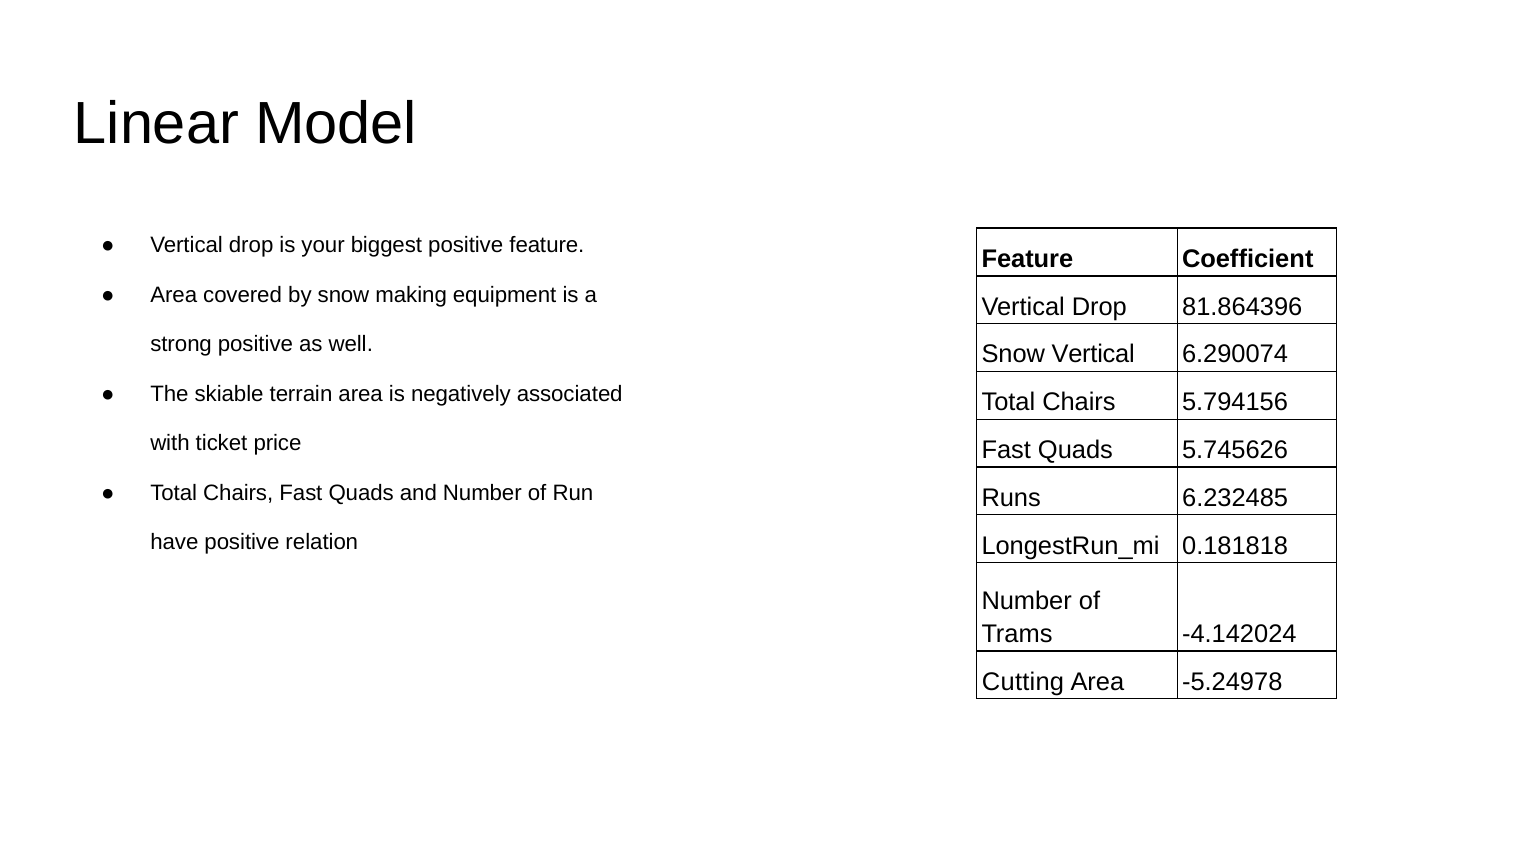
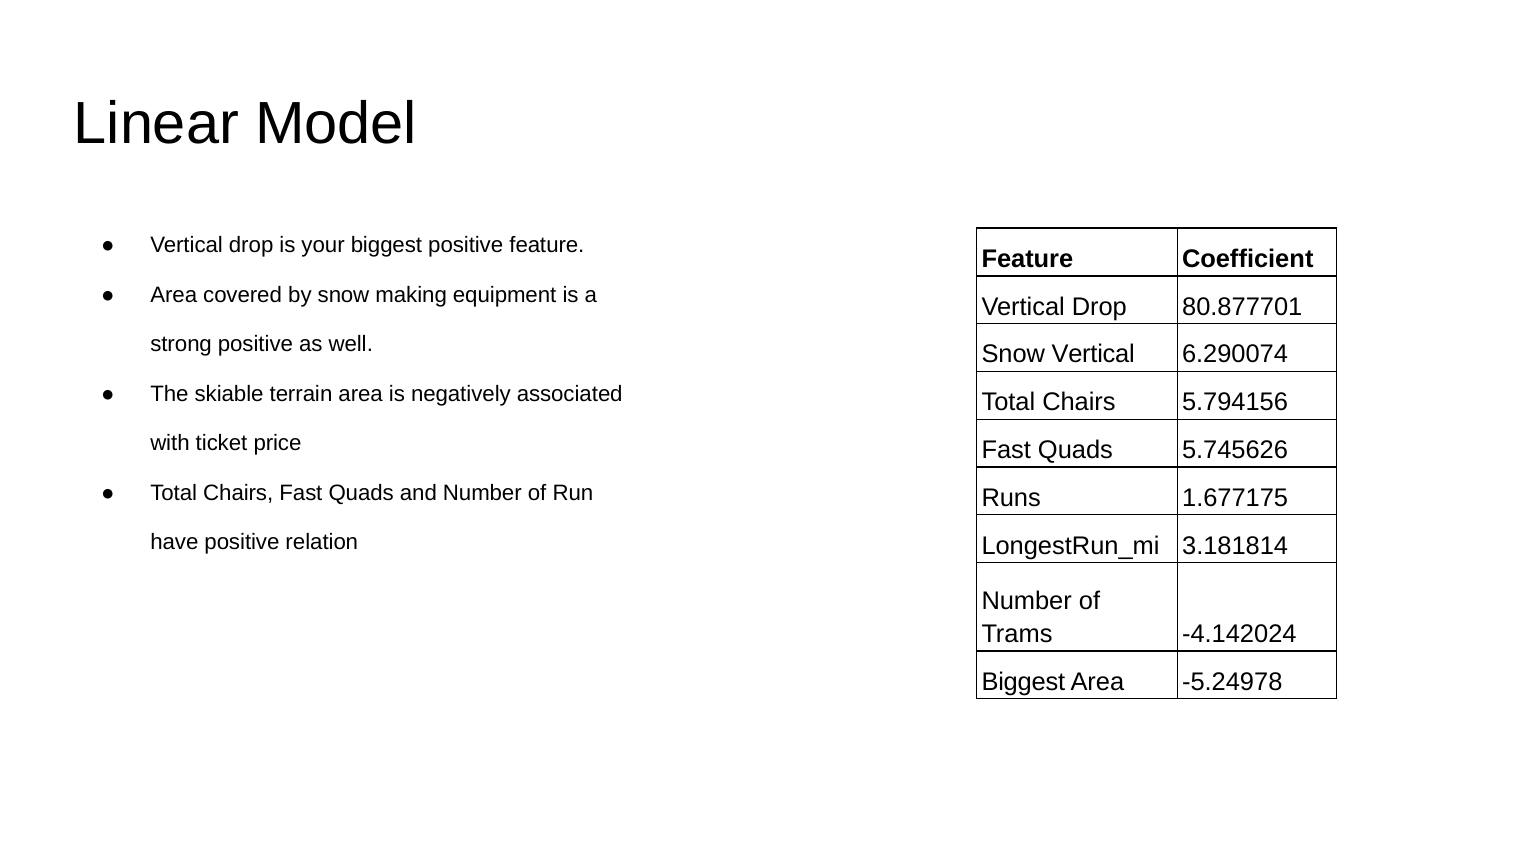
81.864396: 81.864396 -> 80.877701 (1242, 307)
6.232485: 6.232485 -> 1.677175 (1235, 498)
0.181818: 0.181818 -> 3.181814 (1235, 546)
Cutting: Cutting -> Biggest (1023, 682)
